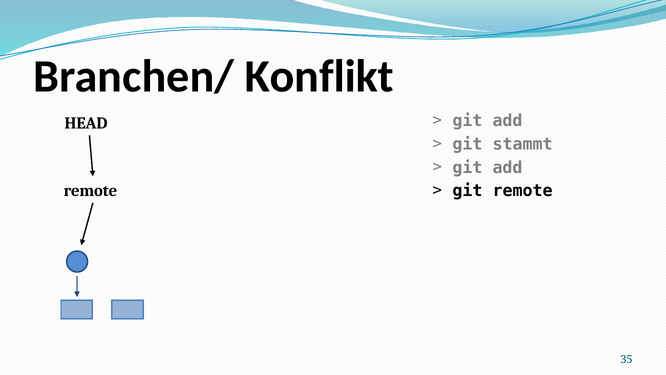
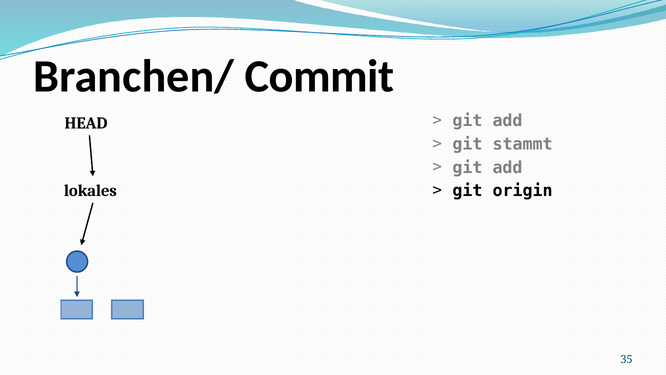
Konflikt: Konflikt -> Commit (319, 76)
git remote: remote -> origin (523, 191)
remote: remote -> lokales (90, 191)
